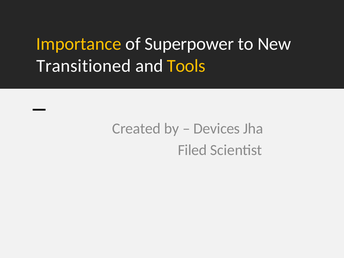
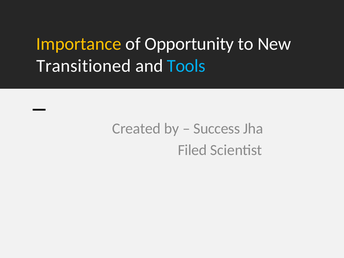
Superpower: Superpower -> Opportunity (189, 44)
Tools colour: yellow -> light blue (186, 66)
Devices: Devices -> Success (217, 129)
